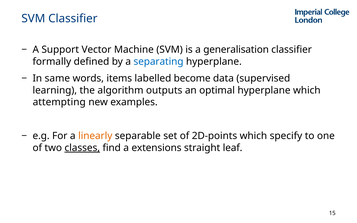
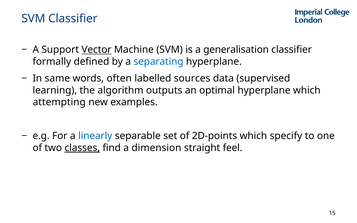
Vector underline: none -> present (97, 50)
items: items -> often (119, 78)
become: become -> sources (192, 78)
linearly colour: orange -> blue (95, 136)
extensions: extensions -> dimension (156, 148)
leaf: leaf -> feel (233, 148)
